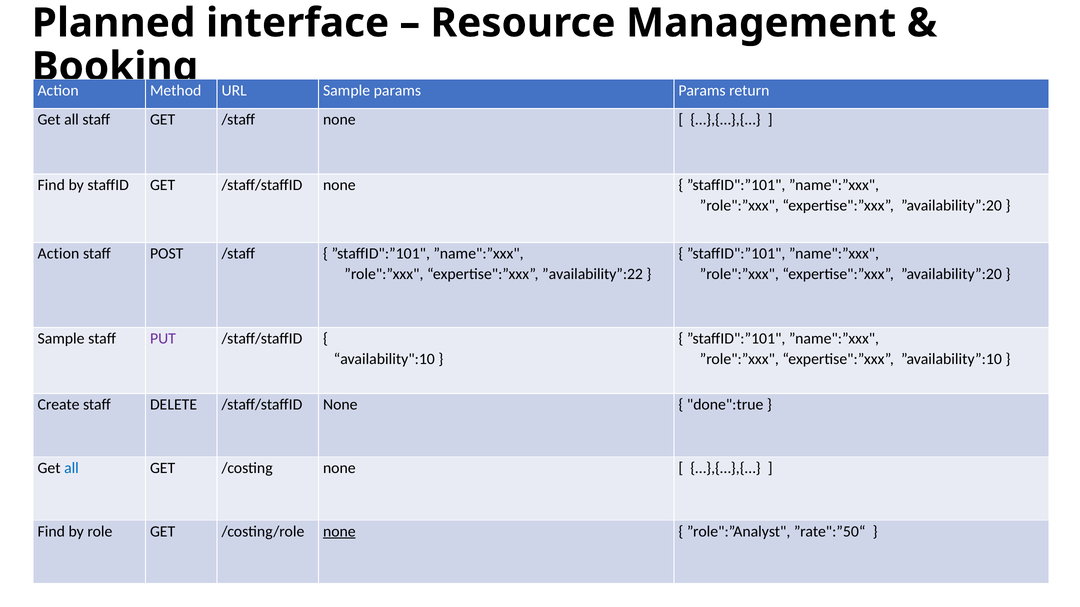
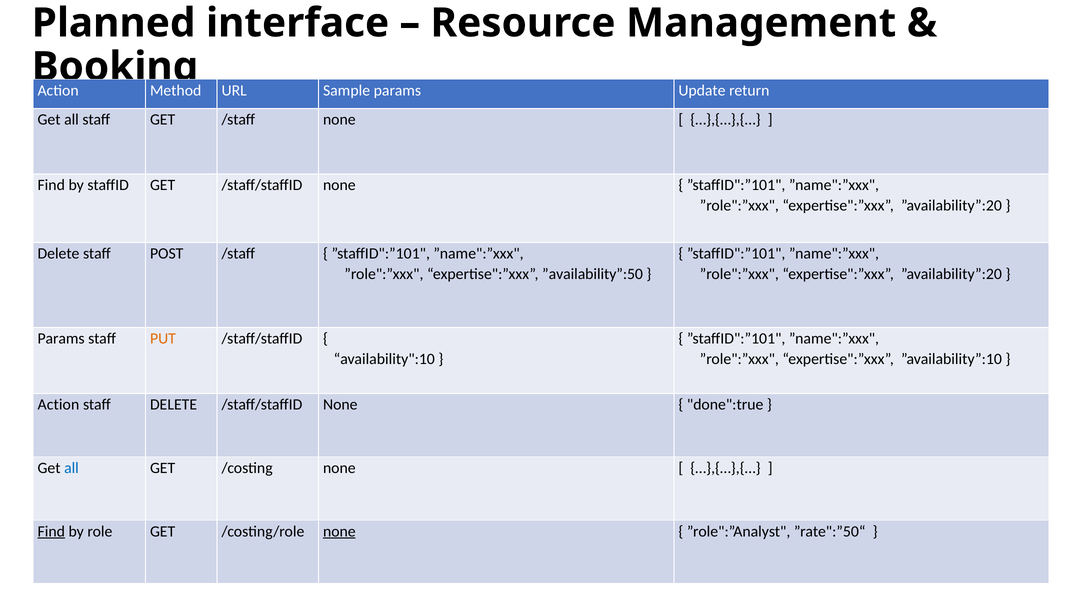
params Params: Params -> Update (702, 90)
Action: Action -> Delete (59, 254)
”availability”:22: ”availability”:22 -> ”availability”:50 (593, 275)
Sample: Sample -> Params (61, 339)
PUT colour: purple -> orange (163, 339)
Create: Create -> Action (58, 405)
Find underline: none -> present (51, 532)
